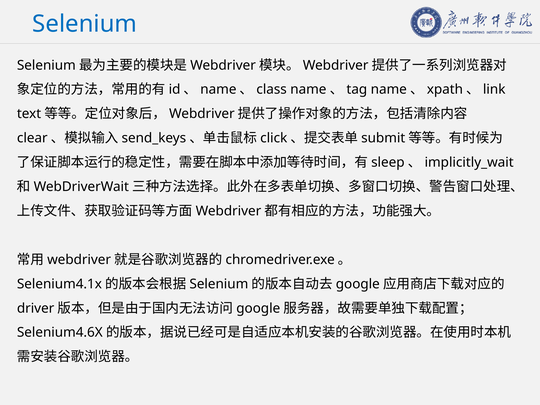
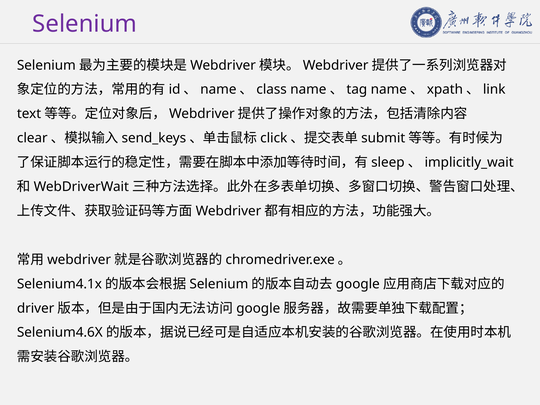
Selenium colour: blue -> purple (85, 24)
